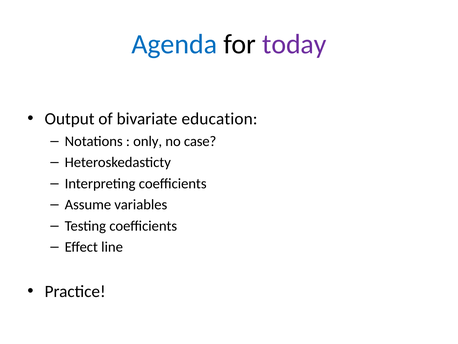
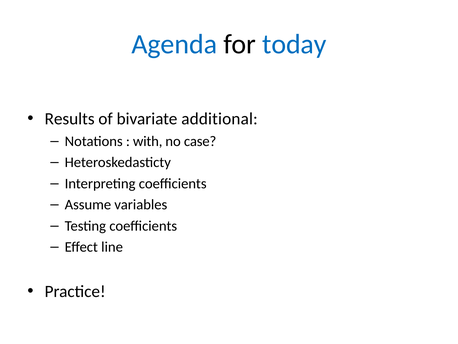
today colour: purple -> blue (294, 44)
Output: Output -> Results (70, 119)
education: education -> additional (219, 119)
only: only -> with (148, 141)
